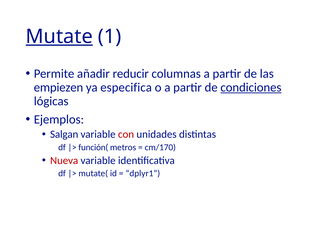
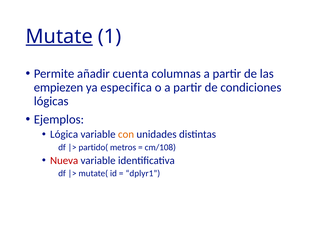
reducir: reducir -> cuenta (131, 73)
condiciones underline: present -> none (251, 87)
Salgan: Salgan -> Lógica (64, 134)
con colour: red -> orange (126, 134)
función(: función( -> partido( (93, 147)
cm/170: cm/170 -> cm/108 (160, 147)
